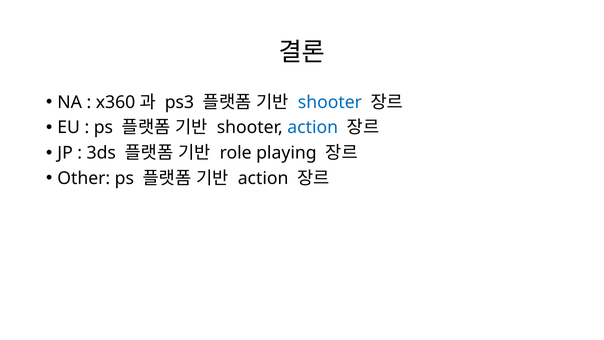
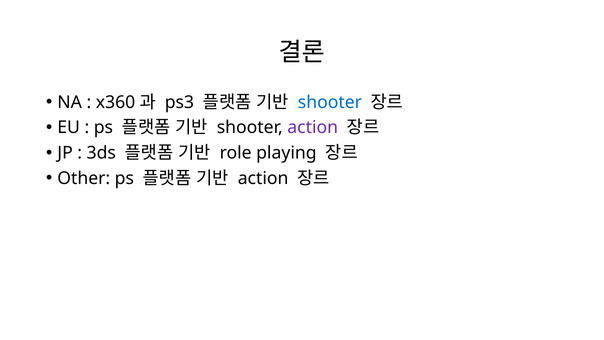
action colour: blue -> purple (313, 127)
